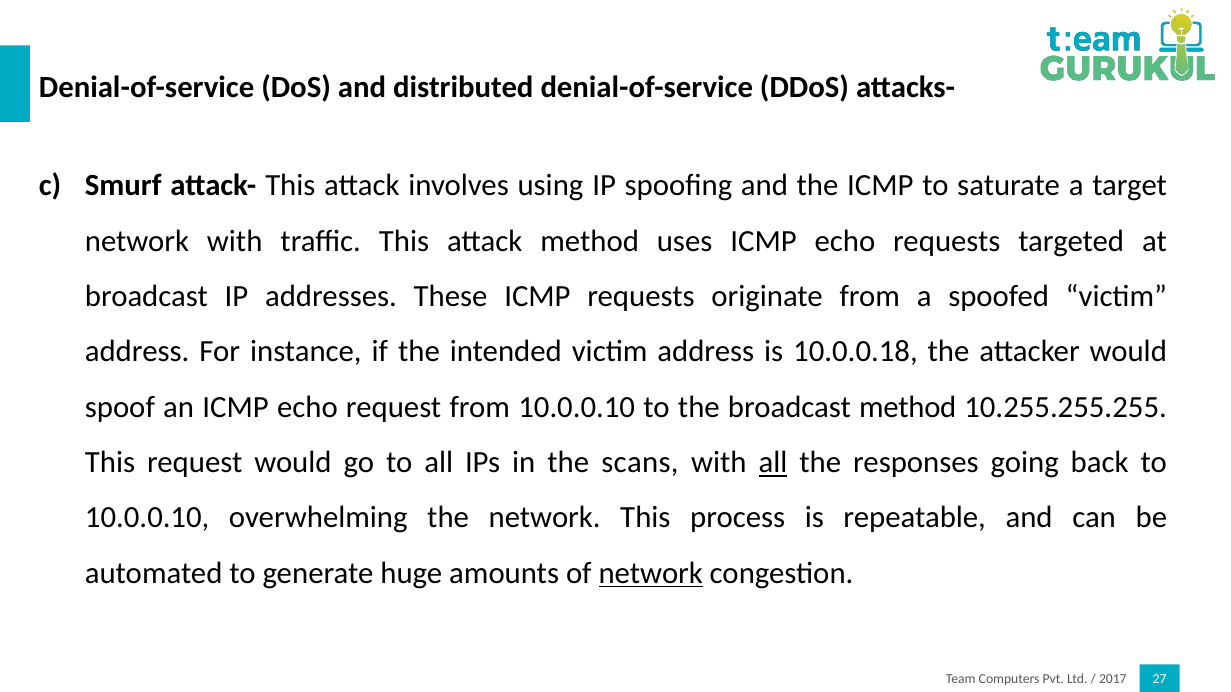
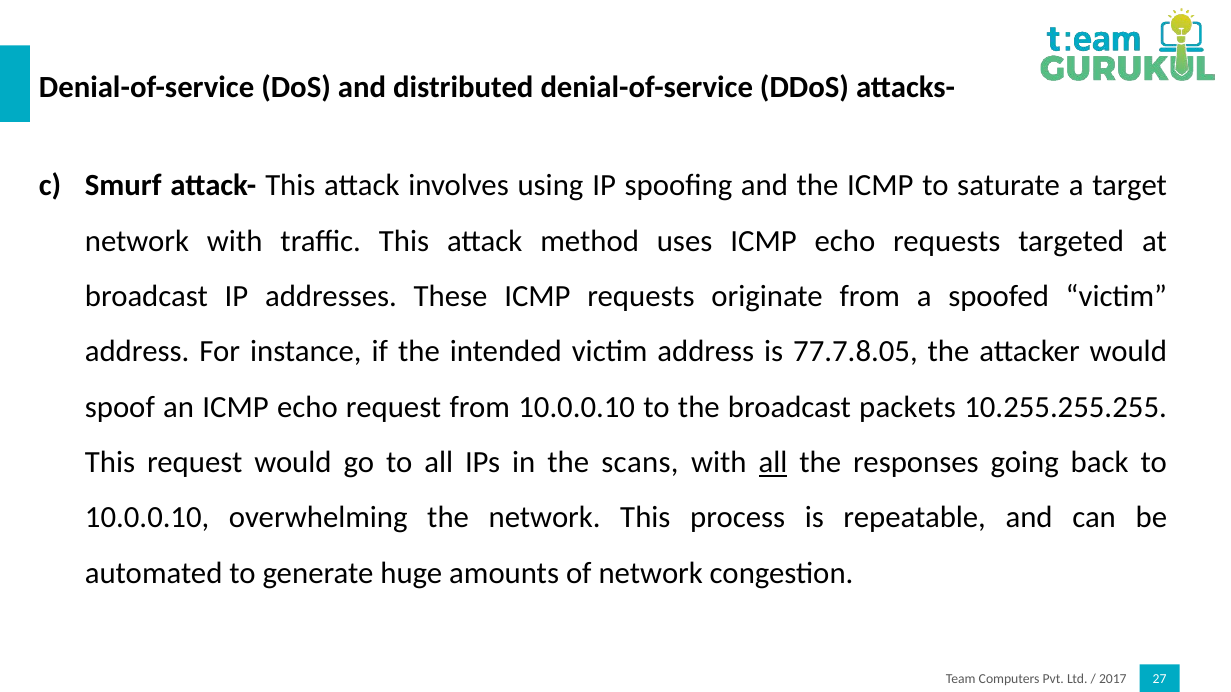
10.0.0.18: 10.0.0.18 -> 77.7.8.05 (855, 352)
broadcast method: method -> packets (908, 407)
network underline: present -> none (651, 574)
